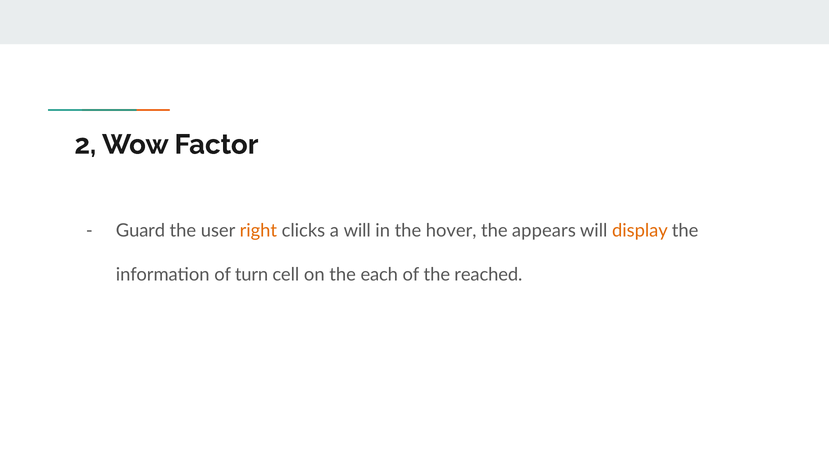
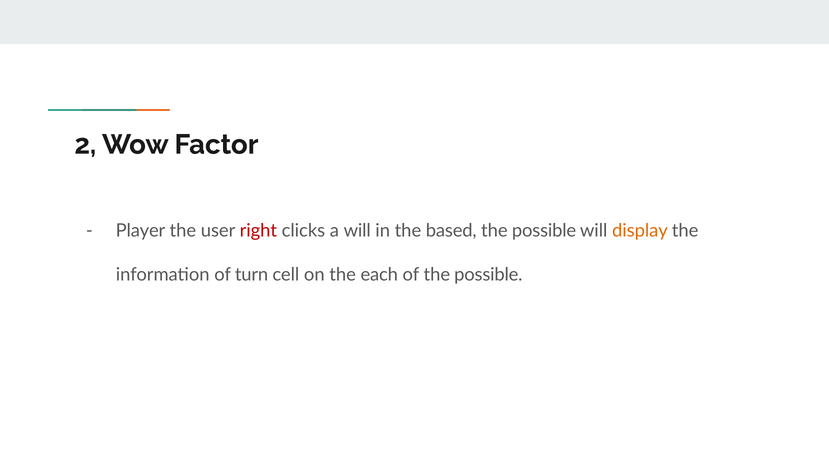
Guard: Guard -> Player (141, 231)
right colour: orange -> red (258, 231)
hover: hover -> based (451, 231)
appears: appears -> possible (544, 231)
of the reached: reached -> possible (488, 275)
